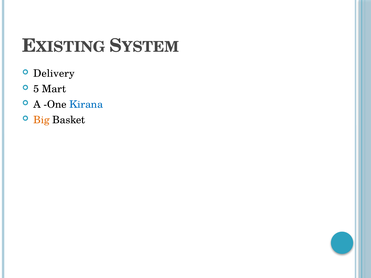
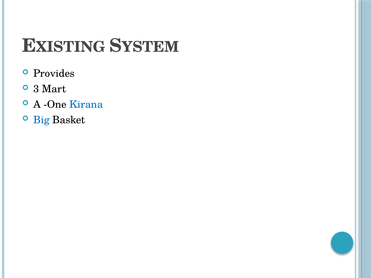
Delivery: Delivery -> Provides (54, 74)
5: 5 -> 3 (36, 89)
Big colour: orange -> blue (41, 120)
